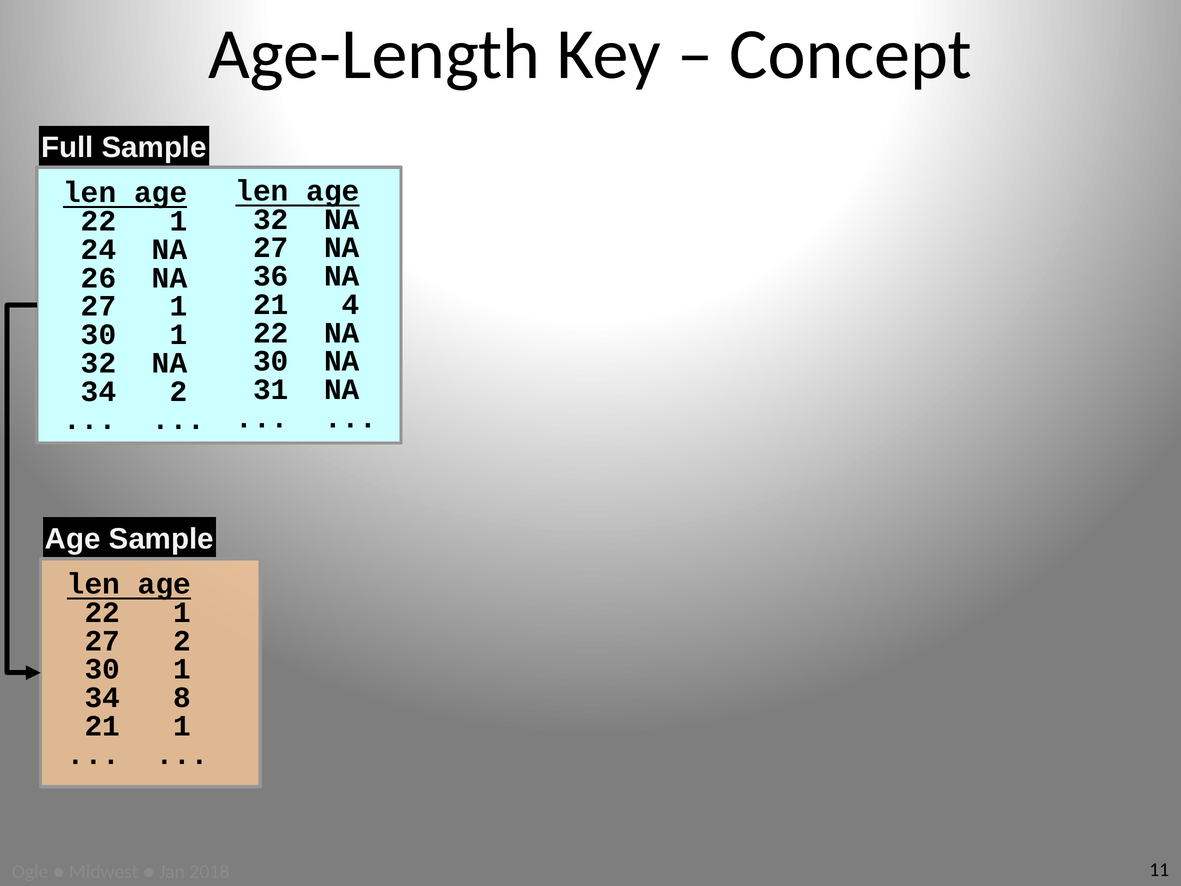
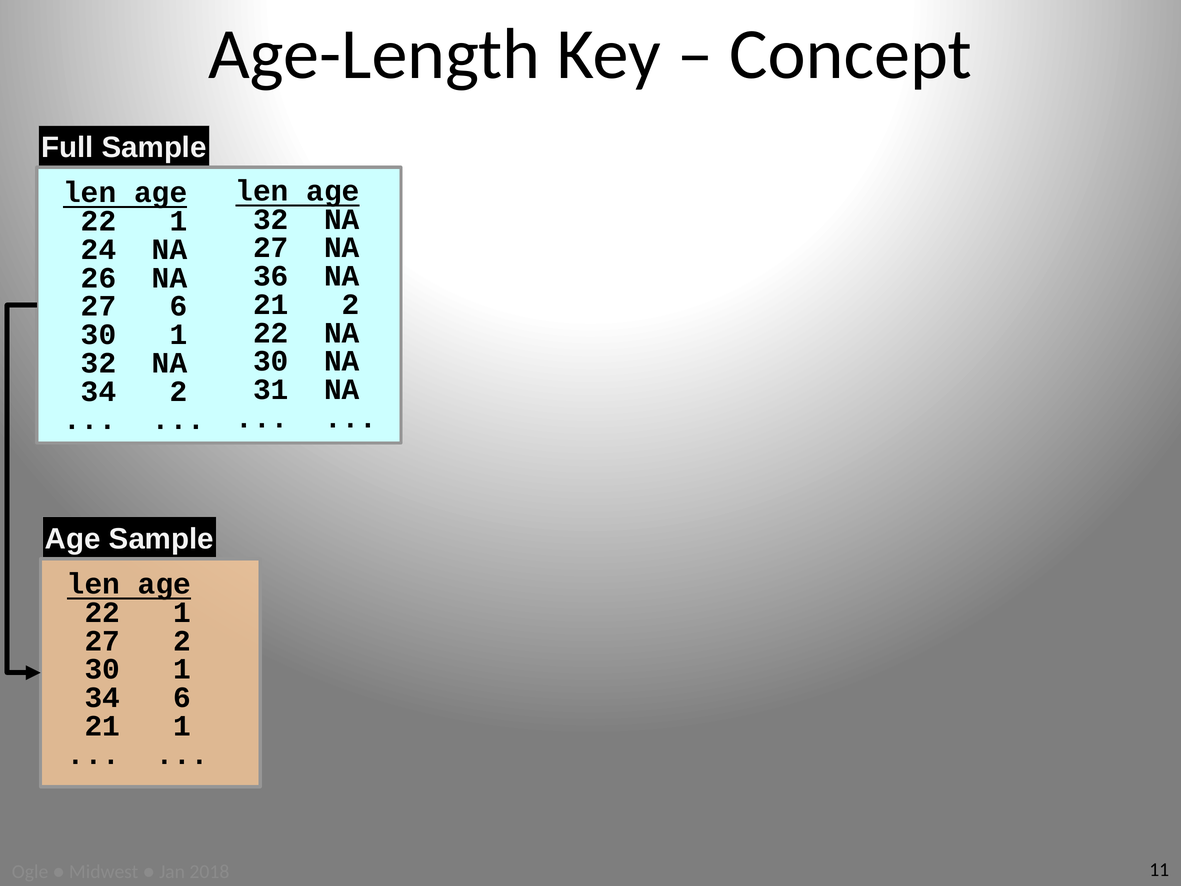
21 4: 4 -> 2 (351, 304)
27 1: 1 -> 6 (178, 306)
34 8: 8 -> 6 (182, 697)
